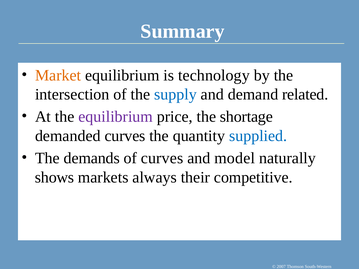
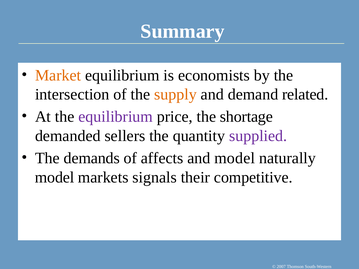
technology: technology -> economists (214, 75)
supply colour: blue -> orange (175, 94)
demanded curves: curves -> sellers (125, 136)
supplied colour: blue -> purple (258, 136)
of curves: curves -> affects (162, 158)
shows: shows -> model (55, 177)
always: always -> signals (155, 177)
